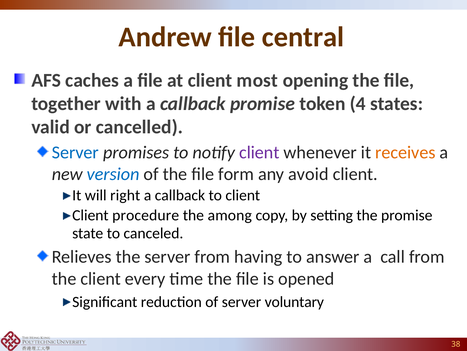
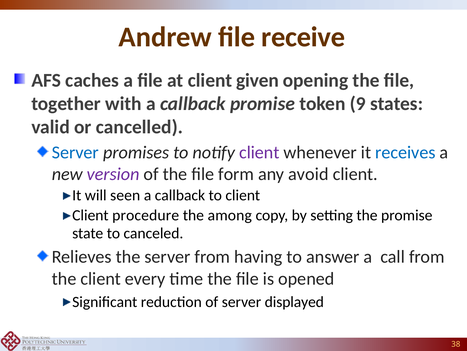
central: central -> receive (303, 37)
most: most -> given (258, 80)
4: 4 -> 9 (358, 103)
receives colour: orange -> blue (405, 152)
version colour: blue -> purple (113, 174)
right: right -> seen (125, 195)
voluntary: voluntary -> displayed (294, 301)
